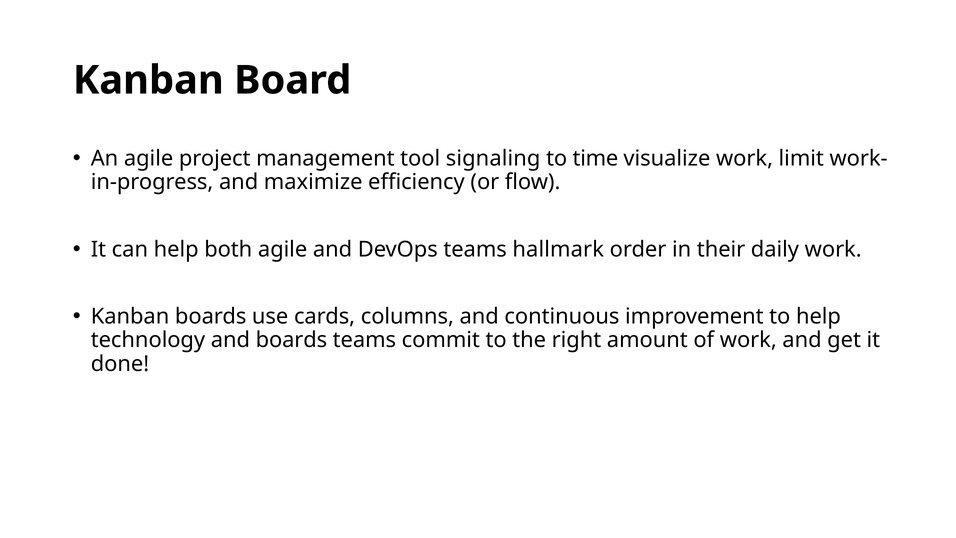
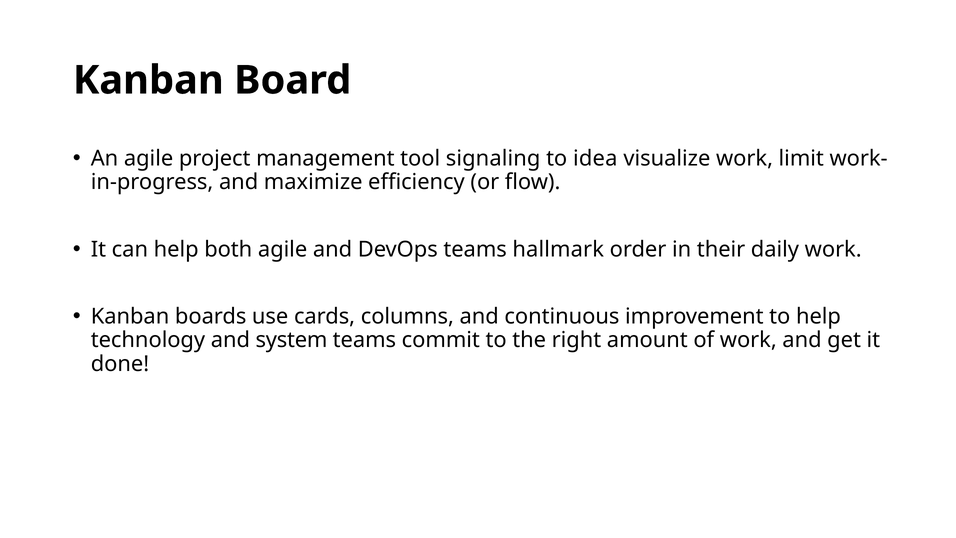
time: time -> idea (595, 158)
and boards: boards -> system (291, 340)
